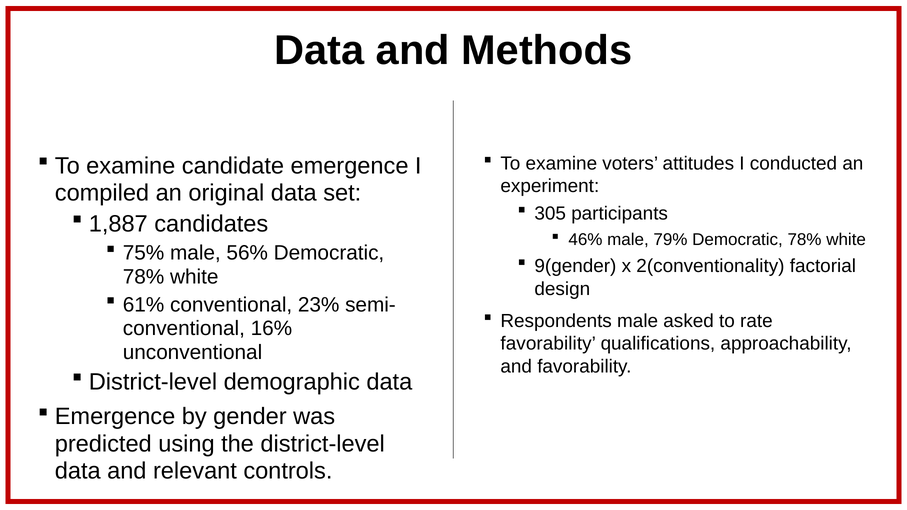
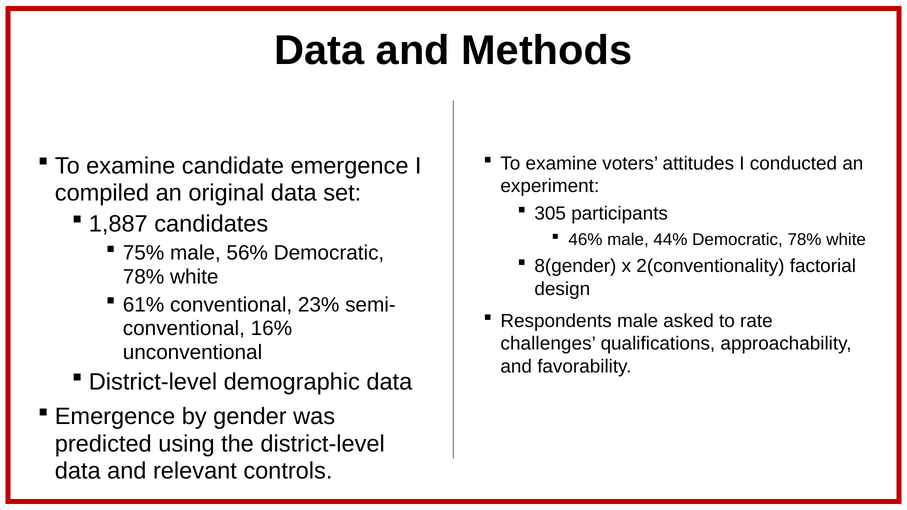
79%: 79% -> 44% (670, 240)
9(gender: 9(gender -> 8(gender (575, 266)
favorability: favorability -> challenges (548, 344)
